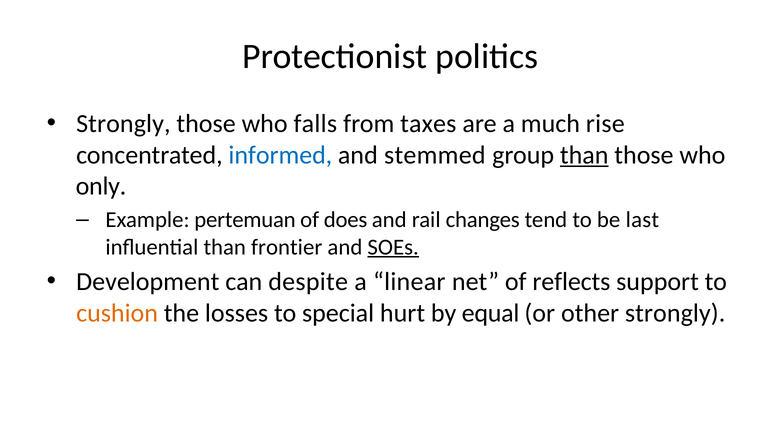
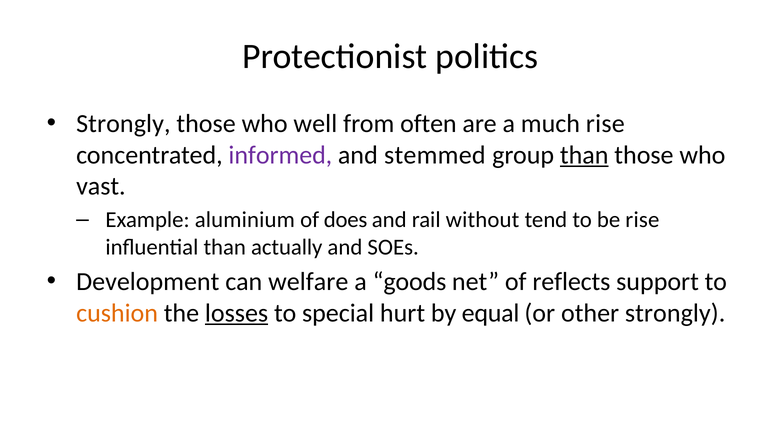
falls: falls -> well (315, 124)
taxes: taxes -> often (428, 124)
informed colour: blue -> purple (280, 155)
only: only -> vast (101, 186)
pertemuan: pertemuan -> aluminium (245, 220)
changes: changes -> without (483, 220)
be last: last -> rise (642, 220)
frontier: frontier -> actually (287, 247)
SOEs underline: present -> none (393, 247)
despite: despite -> welfare (308, 282)
linear: linear -> goods (410, 282)
losses underline: none -> present (237, 313)
